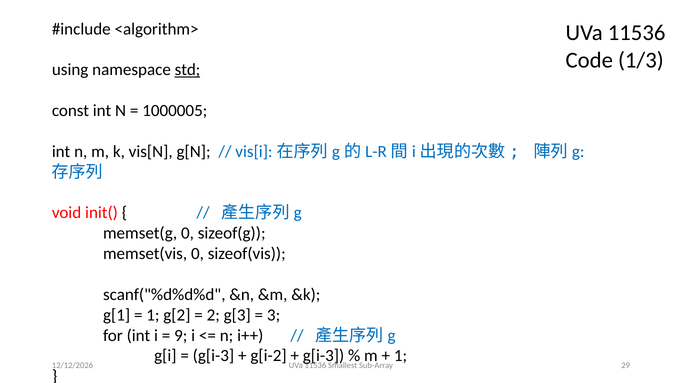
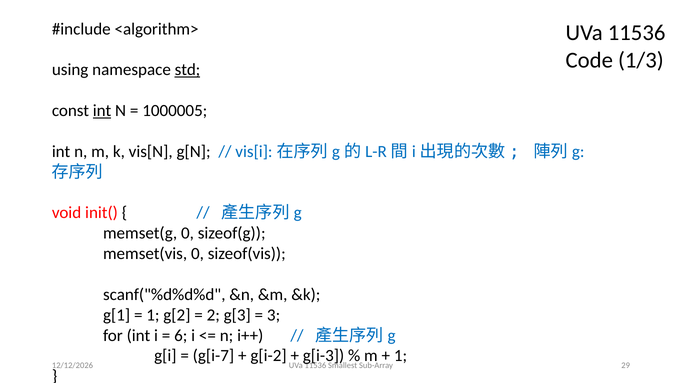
int underline: none -> present (102, 111)
9: 9 -> 6 (181, 336)
g[i-3: g[i-3 -> g[i-7 (213, 356)
